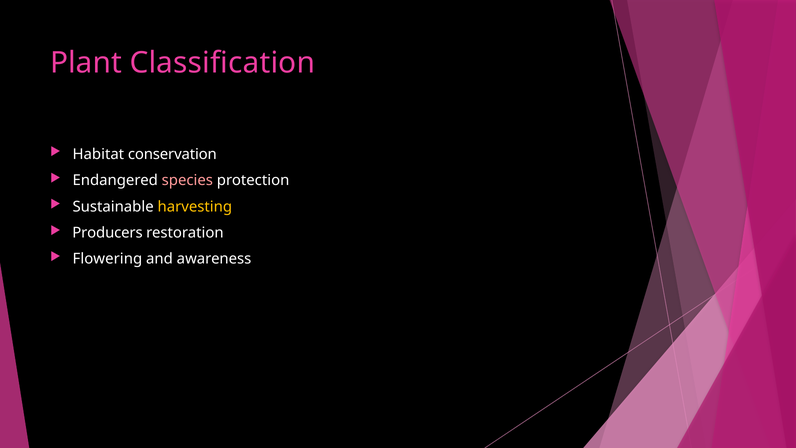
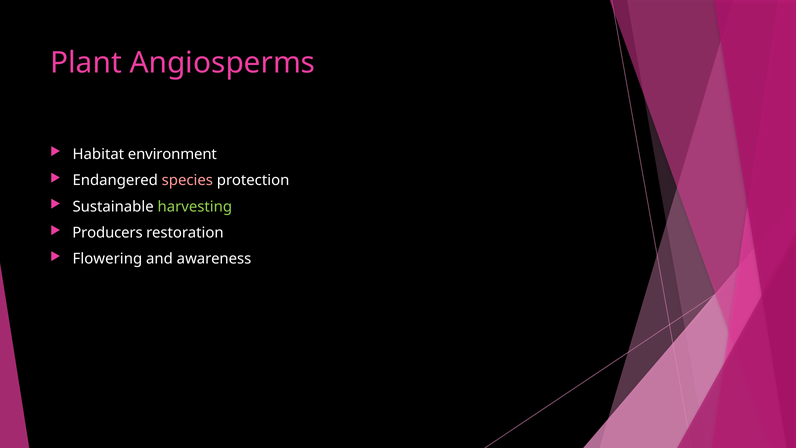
Classification: Classification -> Angiosperms (222, 63)
conservation: conservation -> environment (172, 154)
harvesting colour: yellow -> light green (195, 206)
